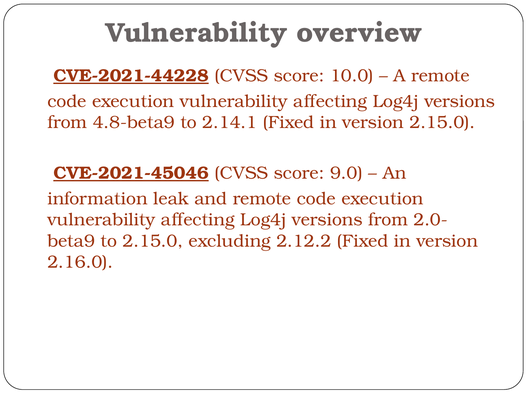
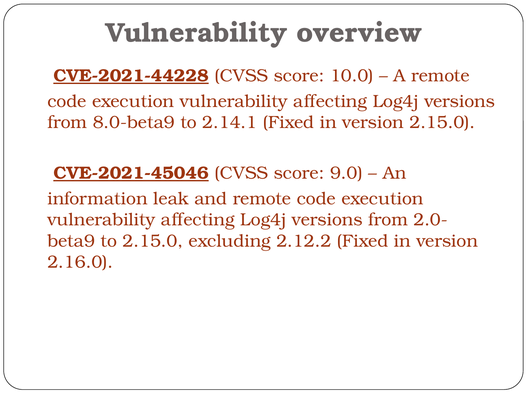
4.8-beta9: 4.8-beta9 -> 8.0-beta9 (134, 123)
